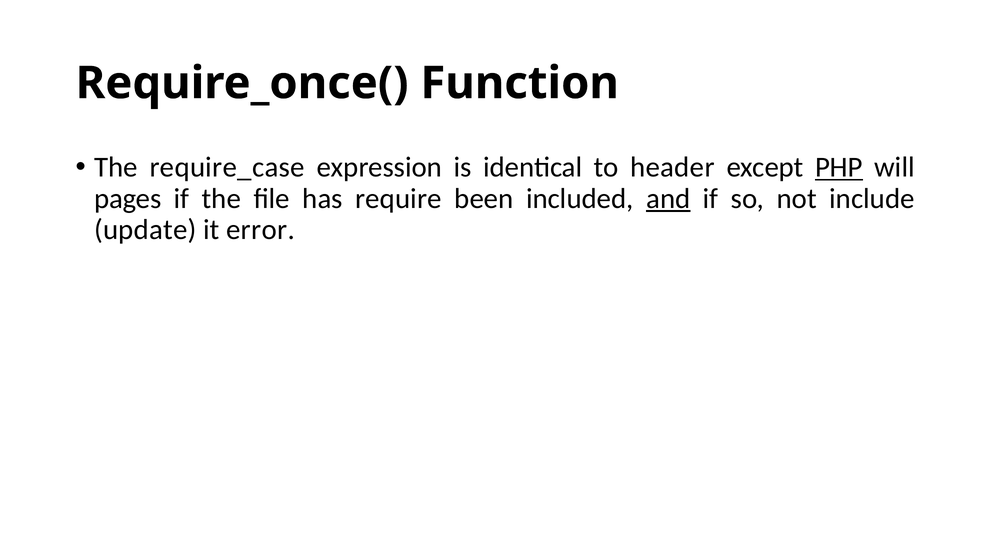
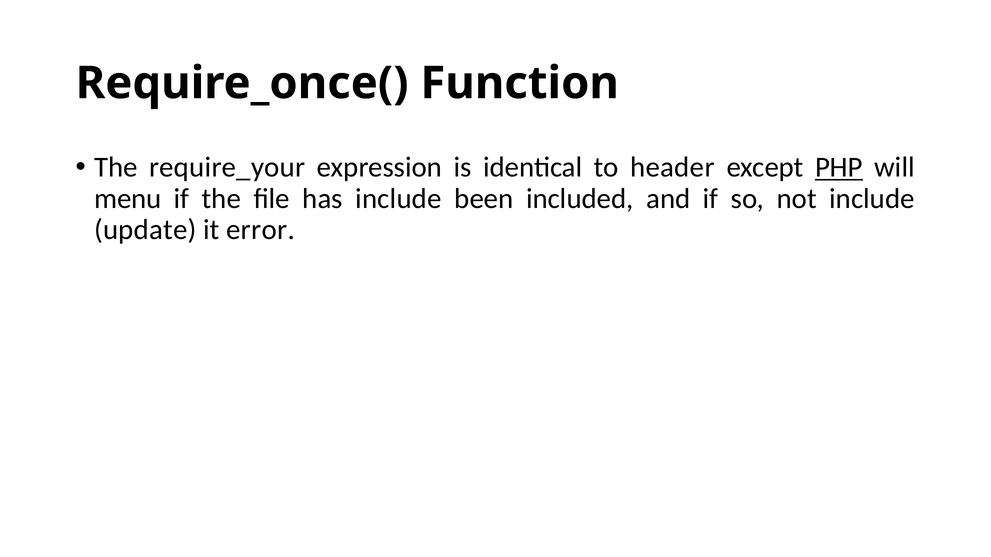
require_case: require_case -> require_your (227, 168)
pages: pages -> menu (128, 199)
has require: require -> include (398, 199)
and underline: present -> none (668, 199)
